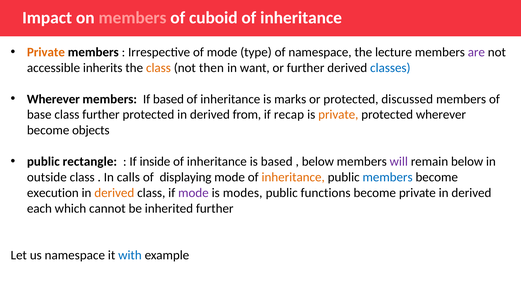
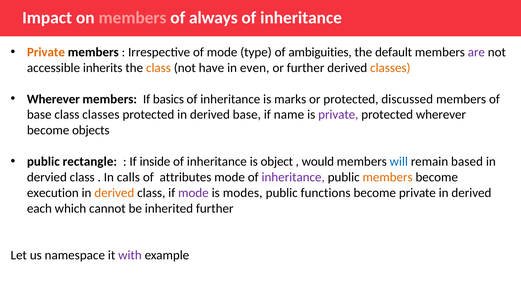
cuboid: cuboid -> always (213, 18)
of namespace: namespace -> ambiguities (320, 52)
lecture: lecture -> default (394, 52)
then: then -> have (211, 68)
want: want -> even (255, 68)
classes colour: blue -> orange (390, 68)
If based: based -> basics (168, 99)
class further: further -> classes (101, 115)
derived from: from -> base (247, 115)
recap: recap -> name (289, 115)
private colour: orange -> purple (338, 115)
is based: based -> object (277, 162)
below: below -> would (318, 162)
will colour: purple -> blue (399, 162)
remain below: below -> based (467, 162)
outside: outside -> dervied (47, 177)
displaying: displaying -> attributes (185, 177)
inheritance colour: orange -> purple (293, 177)
members colour: blue -> orange (388, 177)
with colour: blue -> purple (130, 255)
